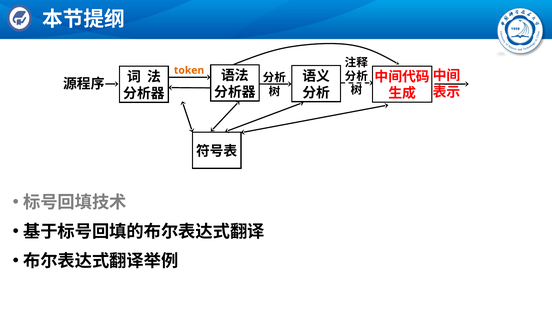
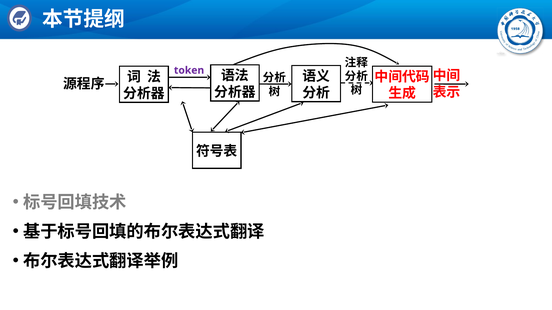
token colour: orange -> purple (189, 70)
